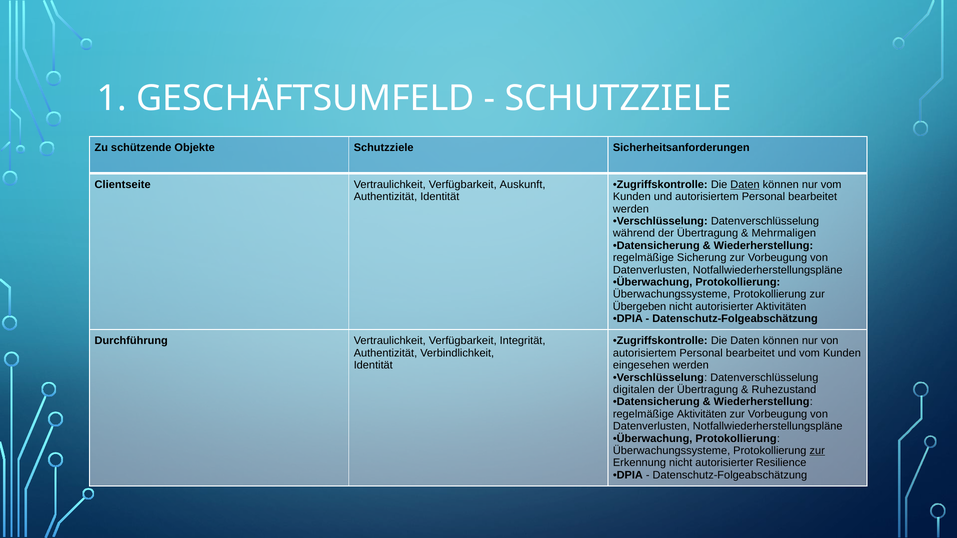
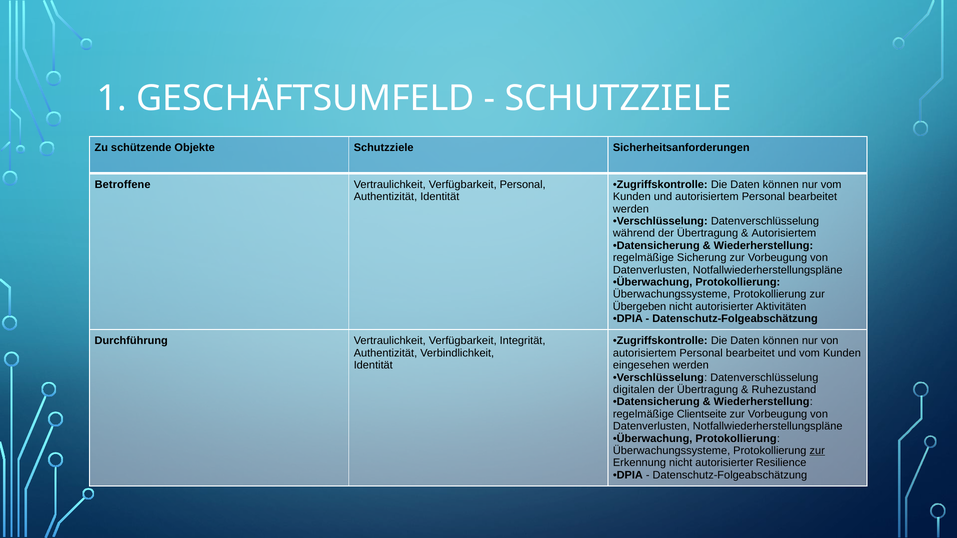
Clientseite: Clientseite -> Betroffene (123, 185)
Verfügbarkeit Auskunft: Auskunft -> Personal (523, 185)
Daten underline: present -> none (745, 185)
Mehrmaligen: Mehrmaligen -> Autorisiertem (784, 233)
regelmäßige Aktivitäten: Aktivitäten -> Clientseite (702, 414)
